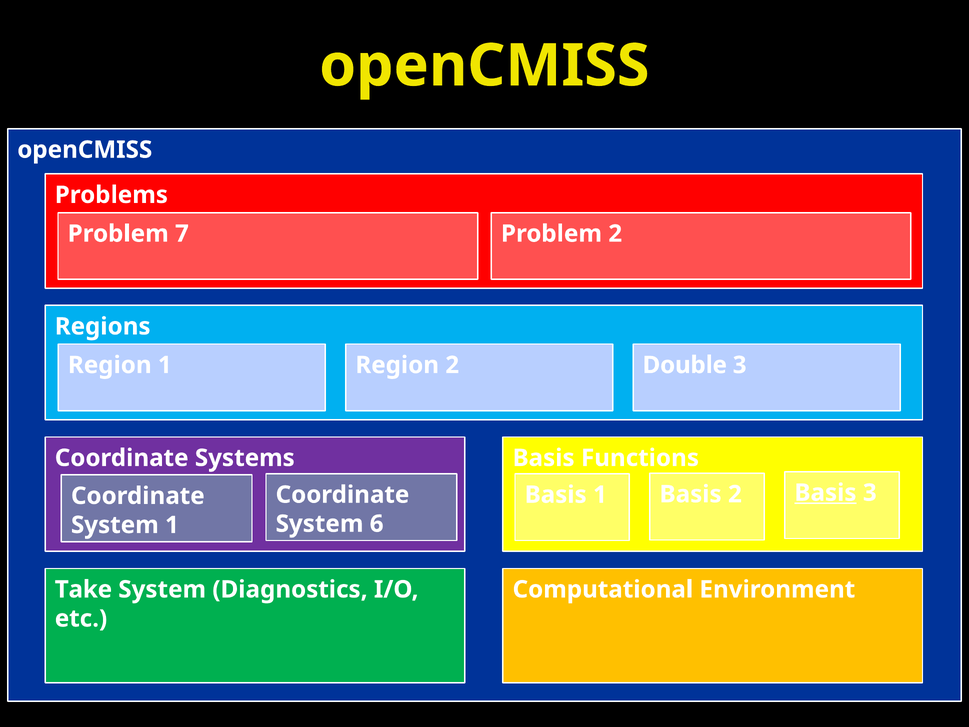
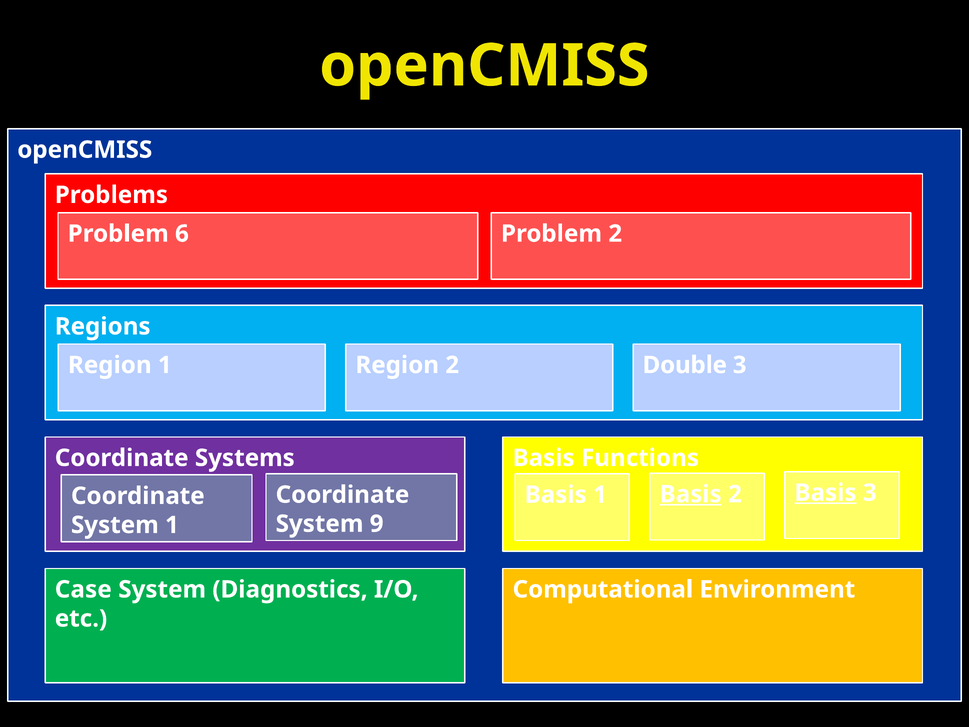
7: 7 -> 6 (182, 234)
Basis underline: none -> present (691, 494)
6: 6 -> 9 (377, 524)
Take: Take -> Case (83, 589)
